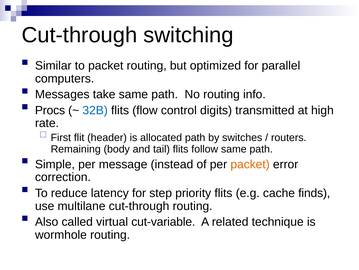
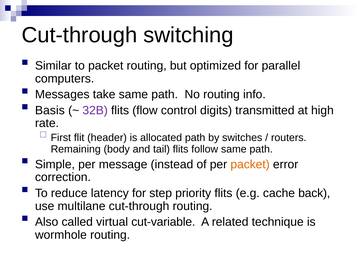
Procs: Procs -> Basis (50, 110)
32B colour: blue -> purple (95, 110)
finds: finds -> back (314, 193)
